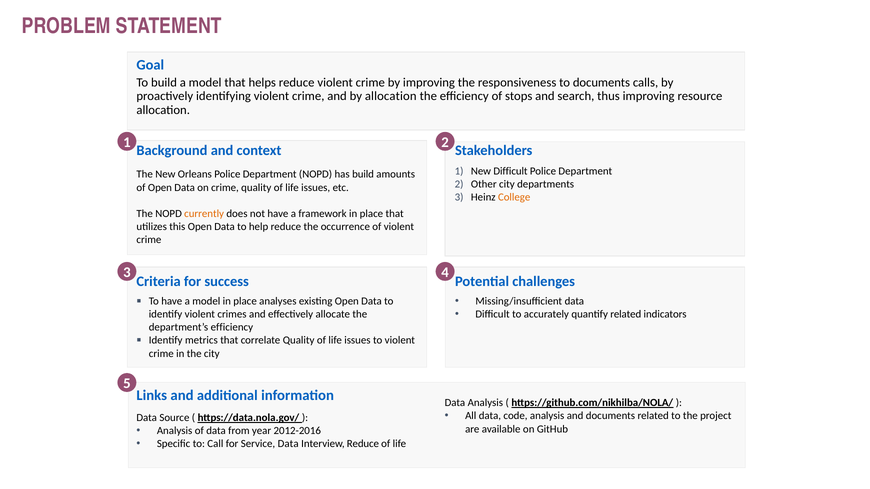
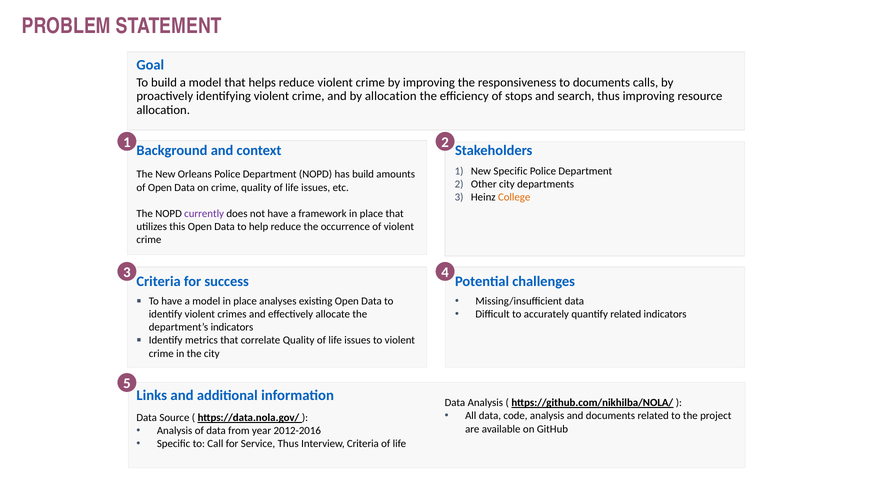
New Difficult: Difficult -> Specific (510, 171)
currently colour: orange -> purple (204, 214)
department’s efficiency: efficiency -> indicators (232, 328)
Service Data: Data -> Thus (288, 444)
Interview Reduce: Reduce -> Criteria (363, 444)
